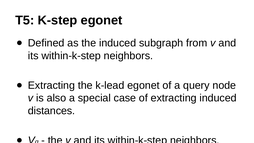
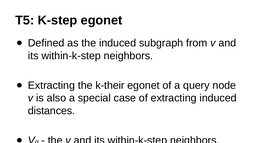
k-lead: k-lead -> k-their (110, 85)
